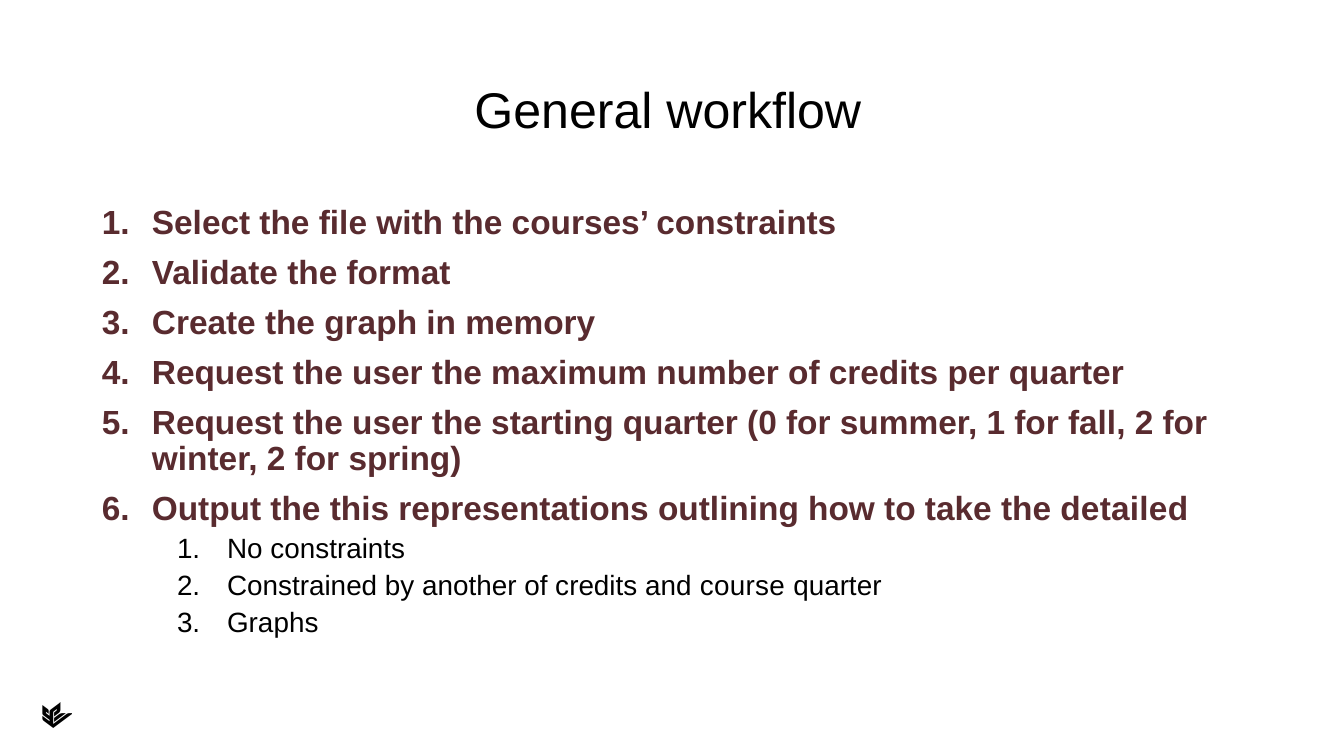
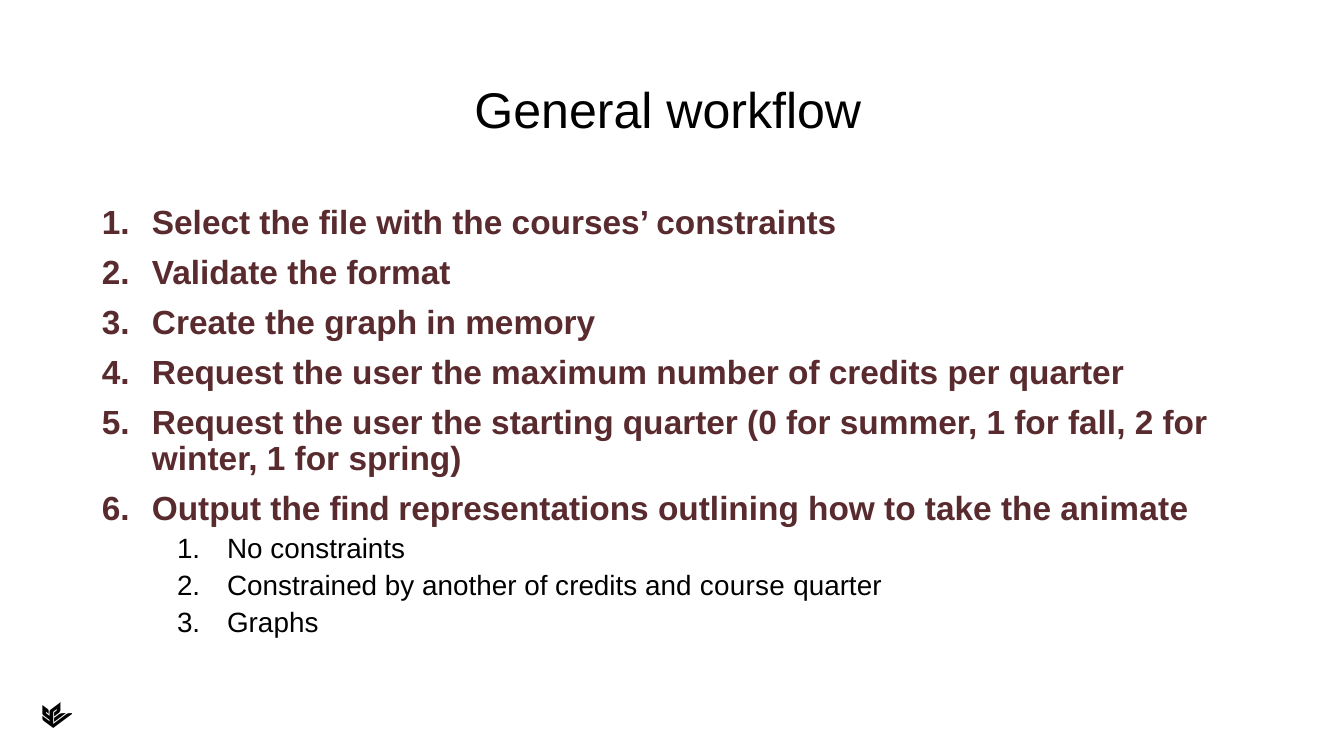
winter 2: 2 -> 1 (276, 459)
this: this -> find (360, 509)
detailed: detailed -> animate (1124, 509)
